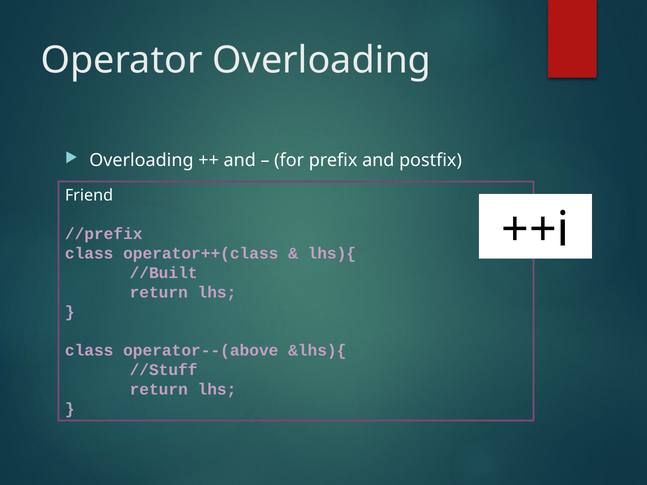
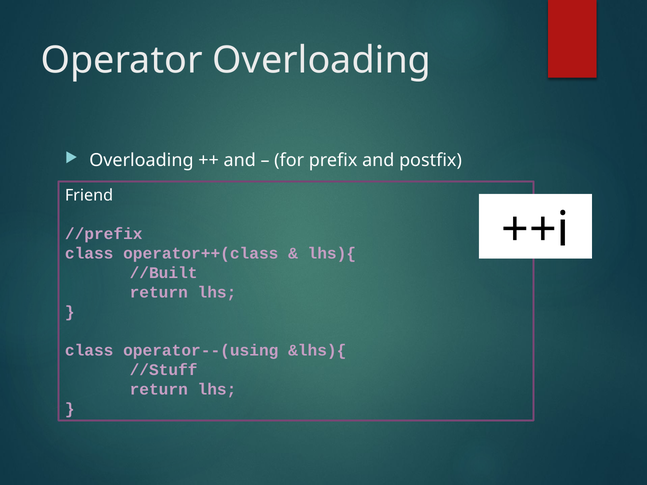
operator--(above: operator--(above -> operator--(using (201, 351)
